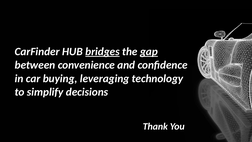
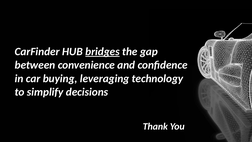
gap underline: present -> none (149, 51)
